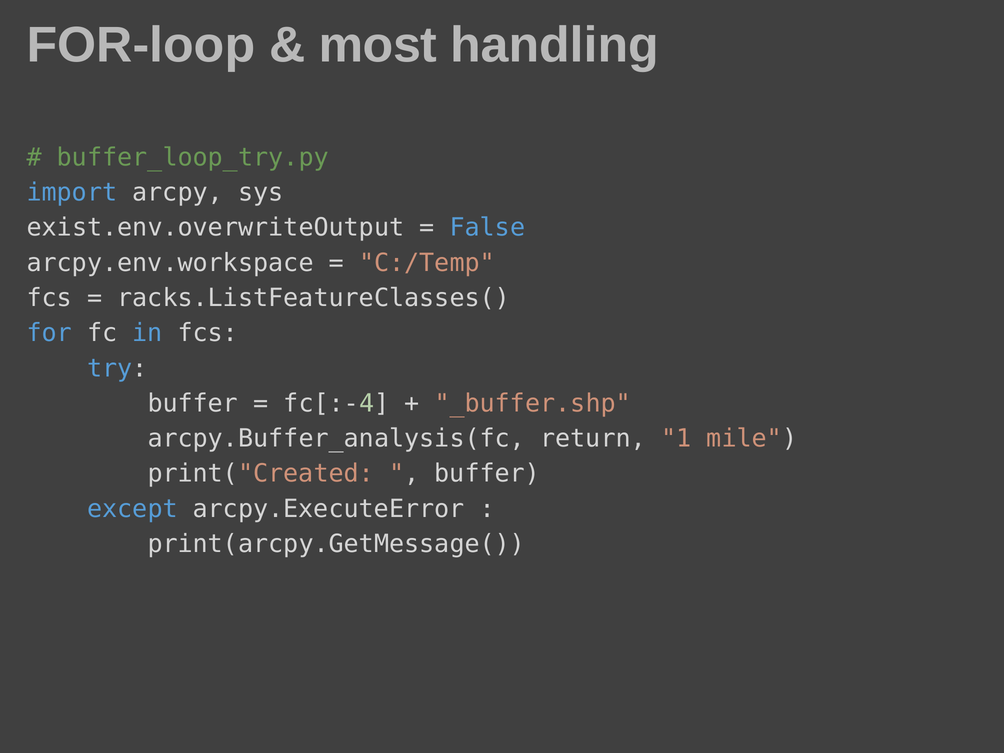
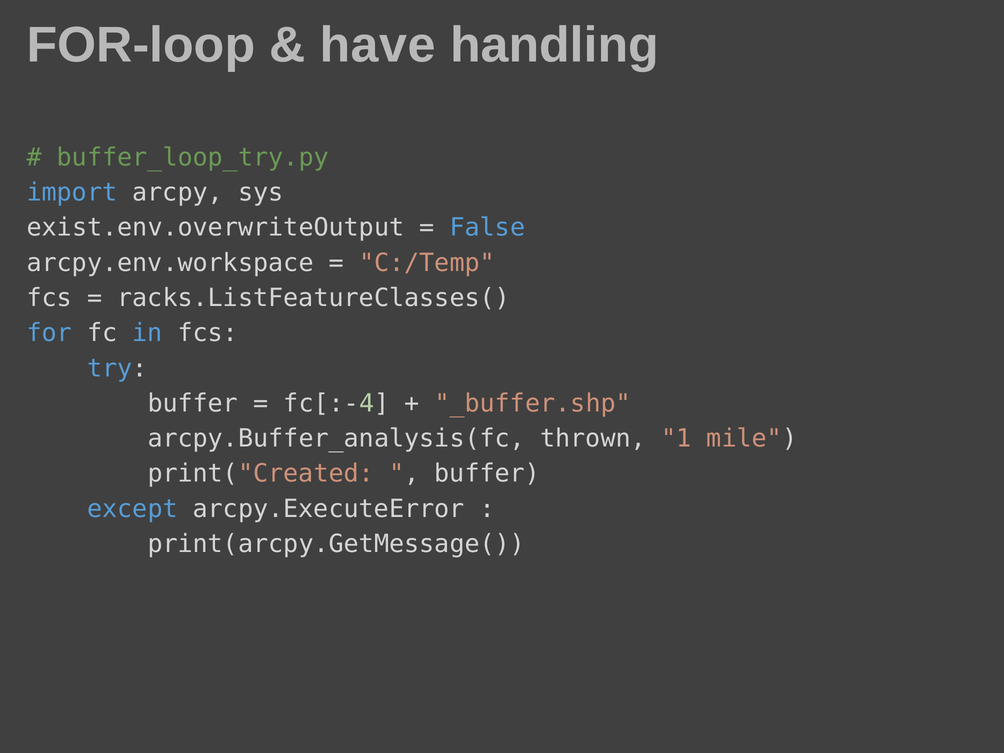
most: most -> have (377, 45)
return: return -> thrown (593, 438)
